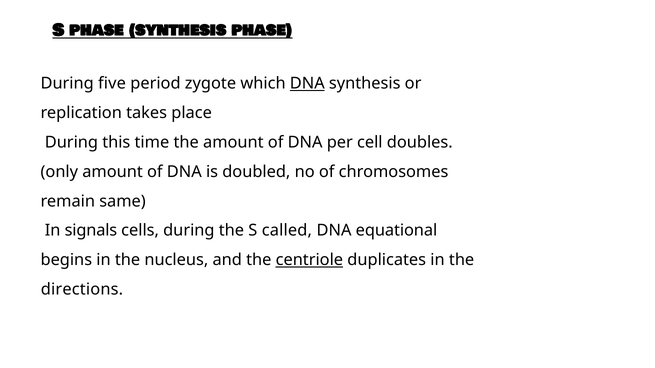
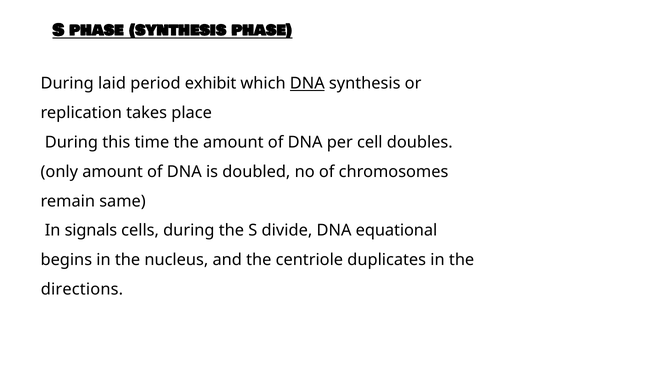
five: five -> laid (112, 83)
zygote: zygote -> exhibit (211, 83)
called: called -> divide (287, 231)
centriole underline: present -> none (309, 260)
